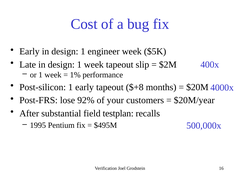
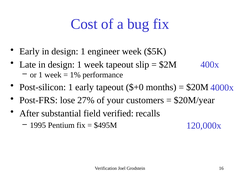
$+8: $+8 -> $+0 (135, 87)
92%: 92% -> 27% (86, 100)
testplan: testplan -> verified (118, 113)
500,000x: 500,000x -> 120,000x (204, 126)
